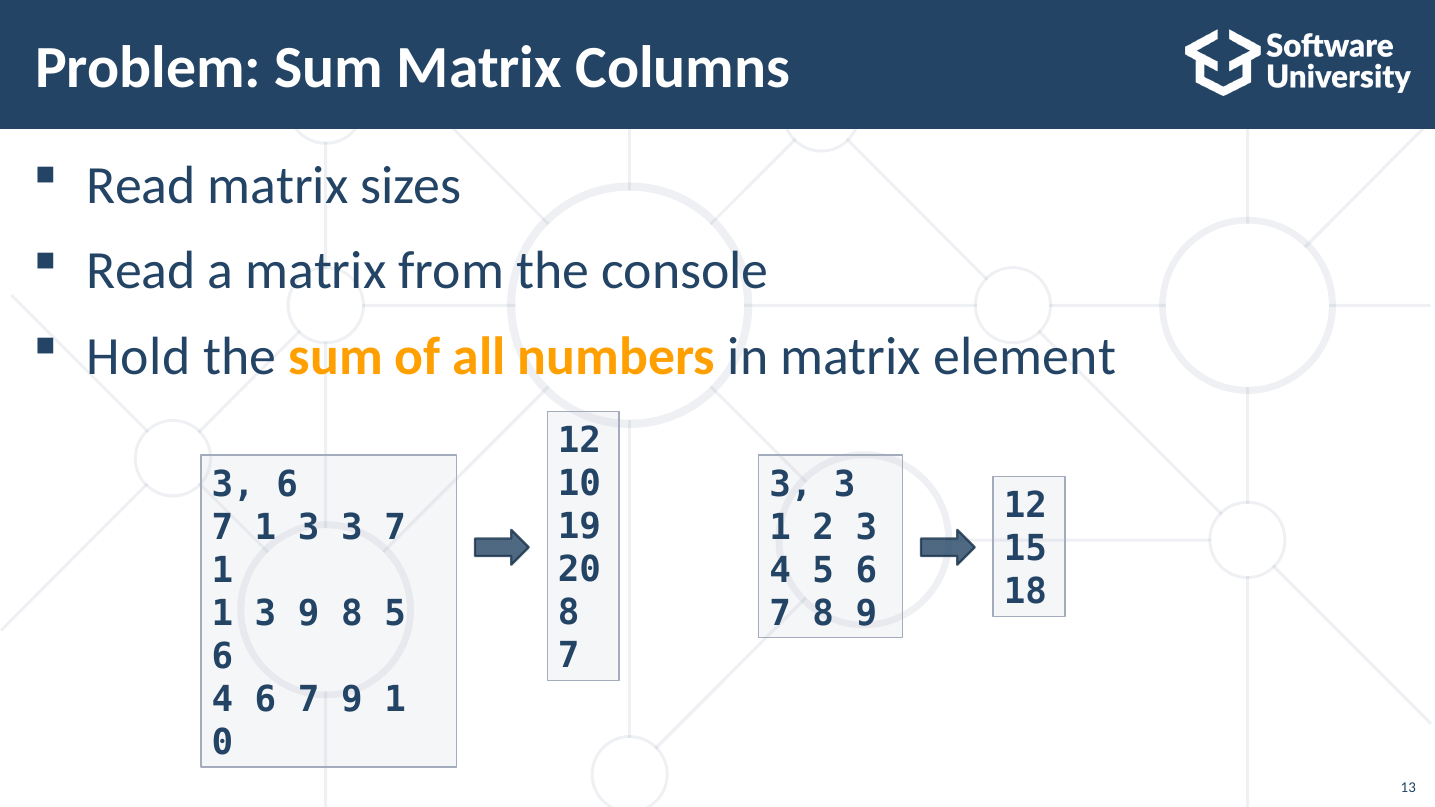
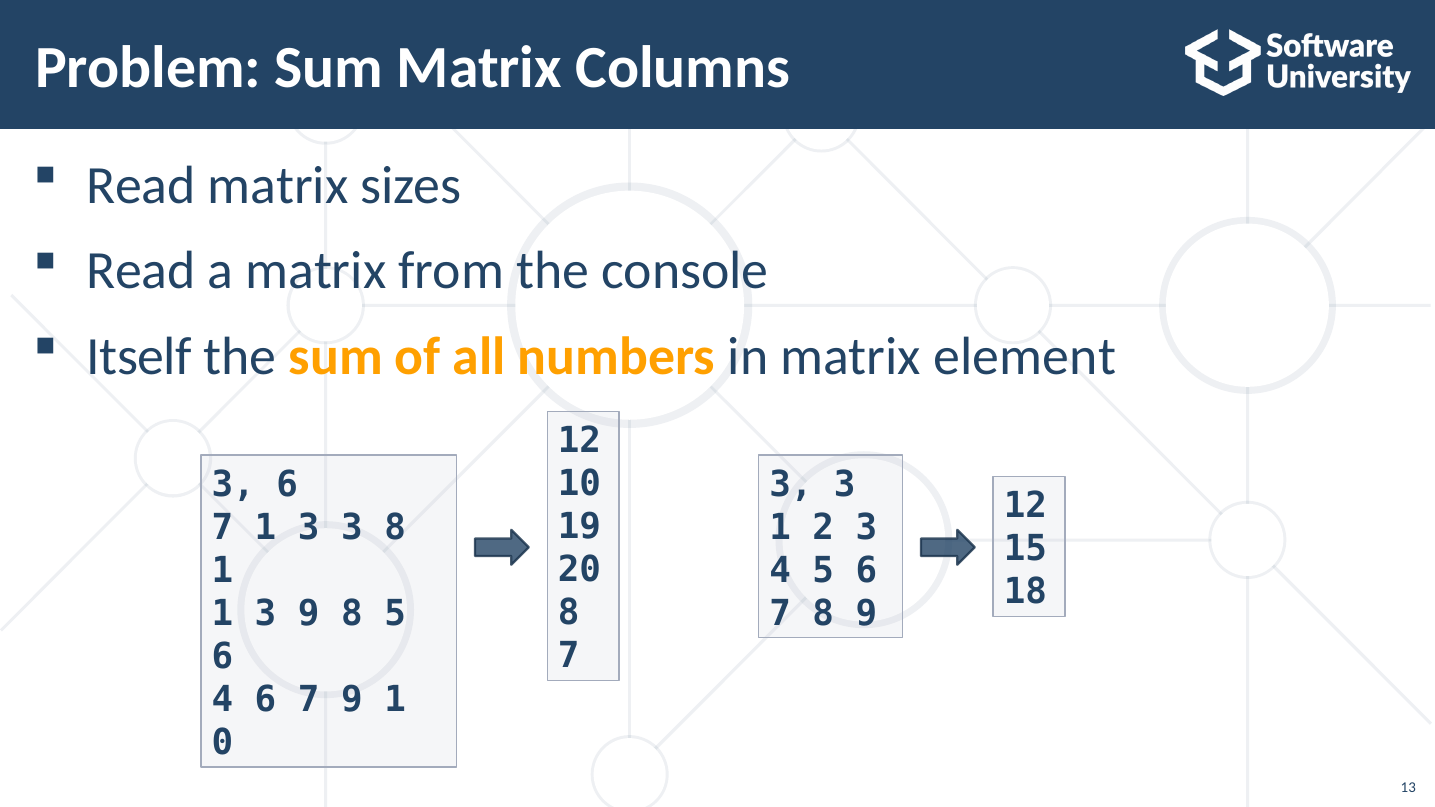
Hold: Hold -> Itself (139, 357)
3 7: 7 -> 8 (395, 527)
